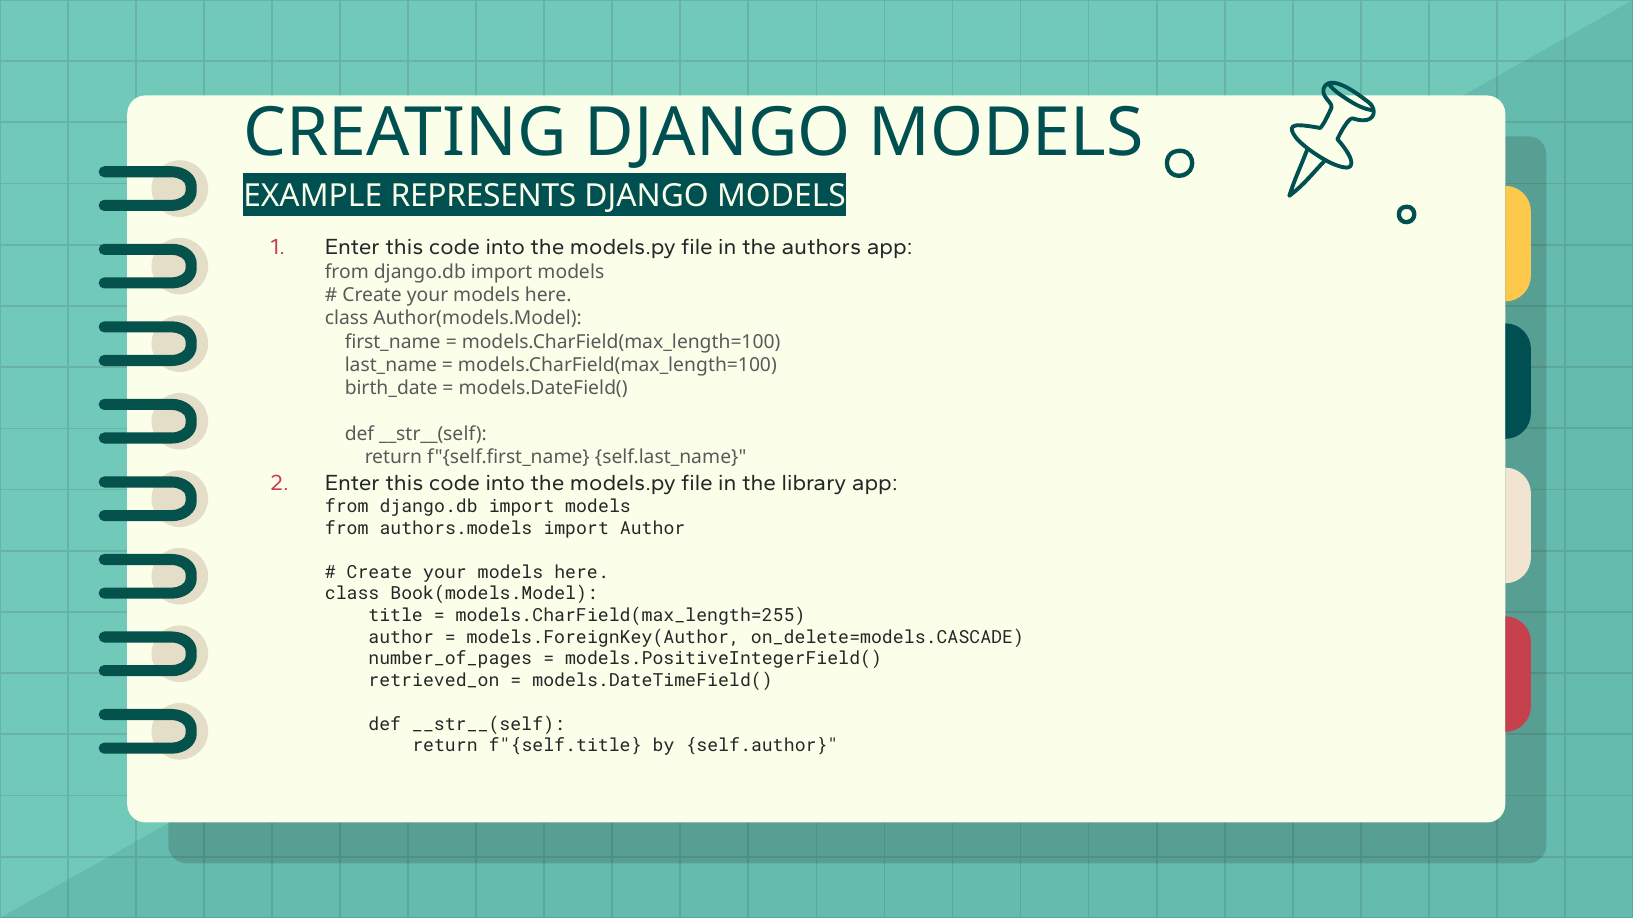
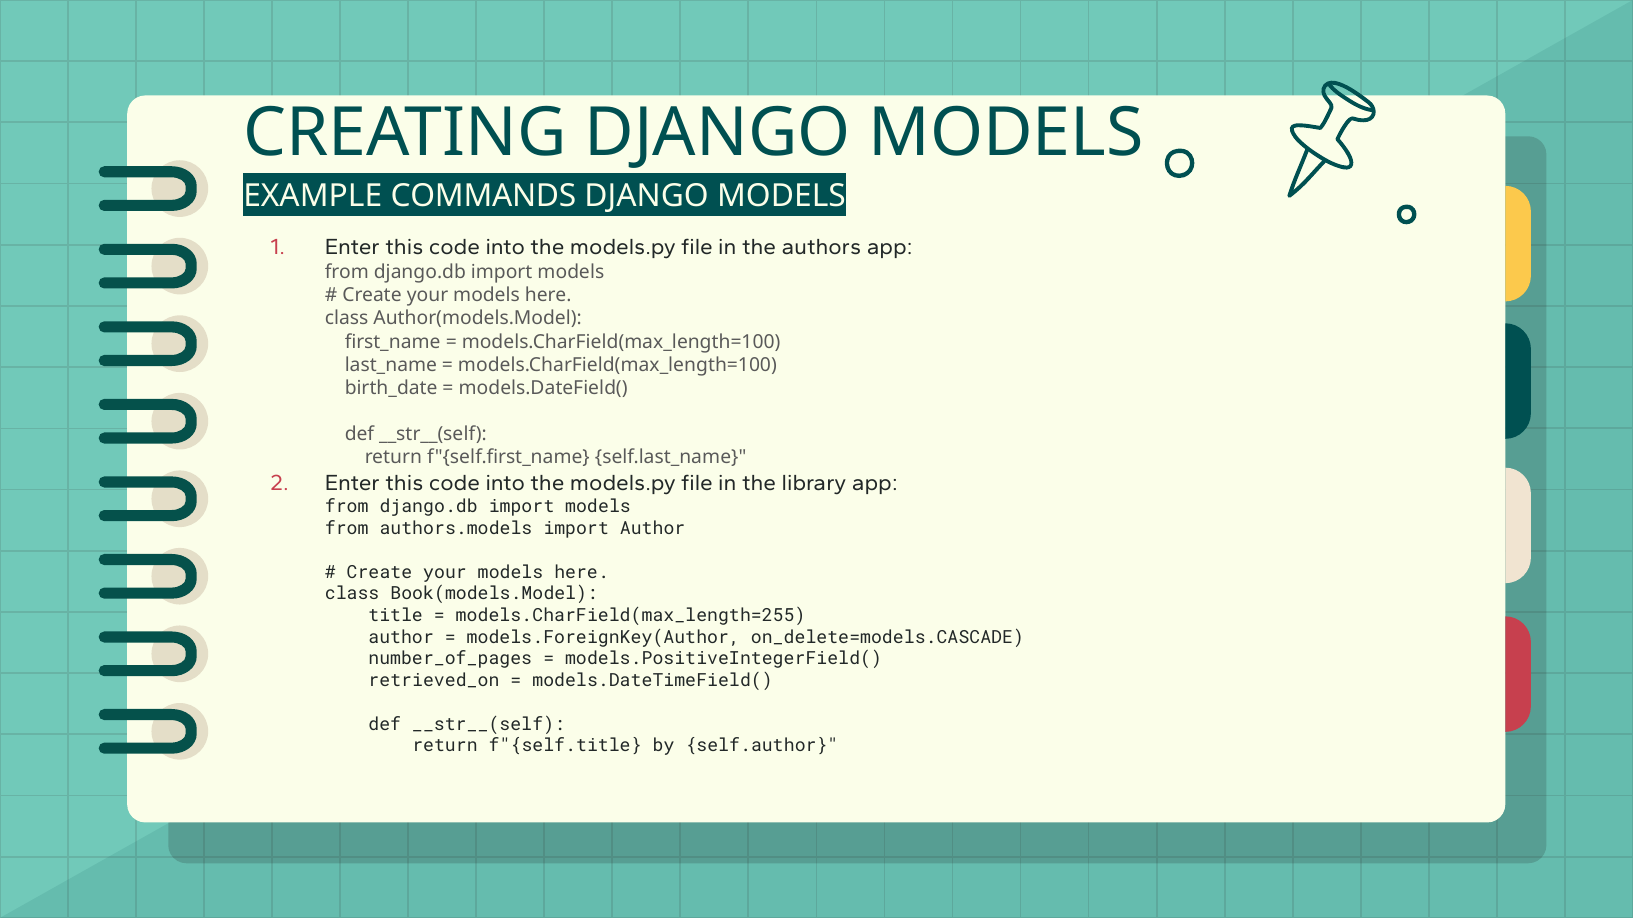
REPRESENTS: REPRESENTS -> COMMANDS (483, 196)
